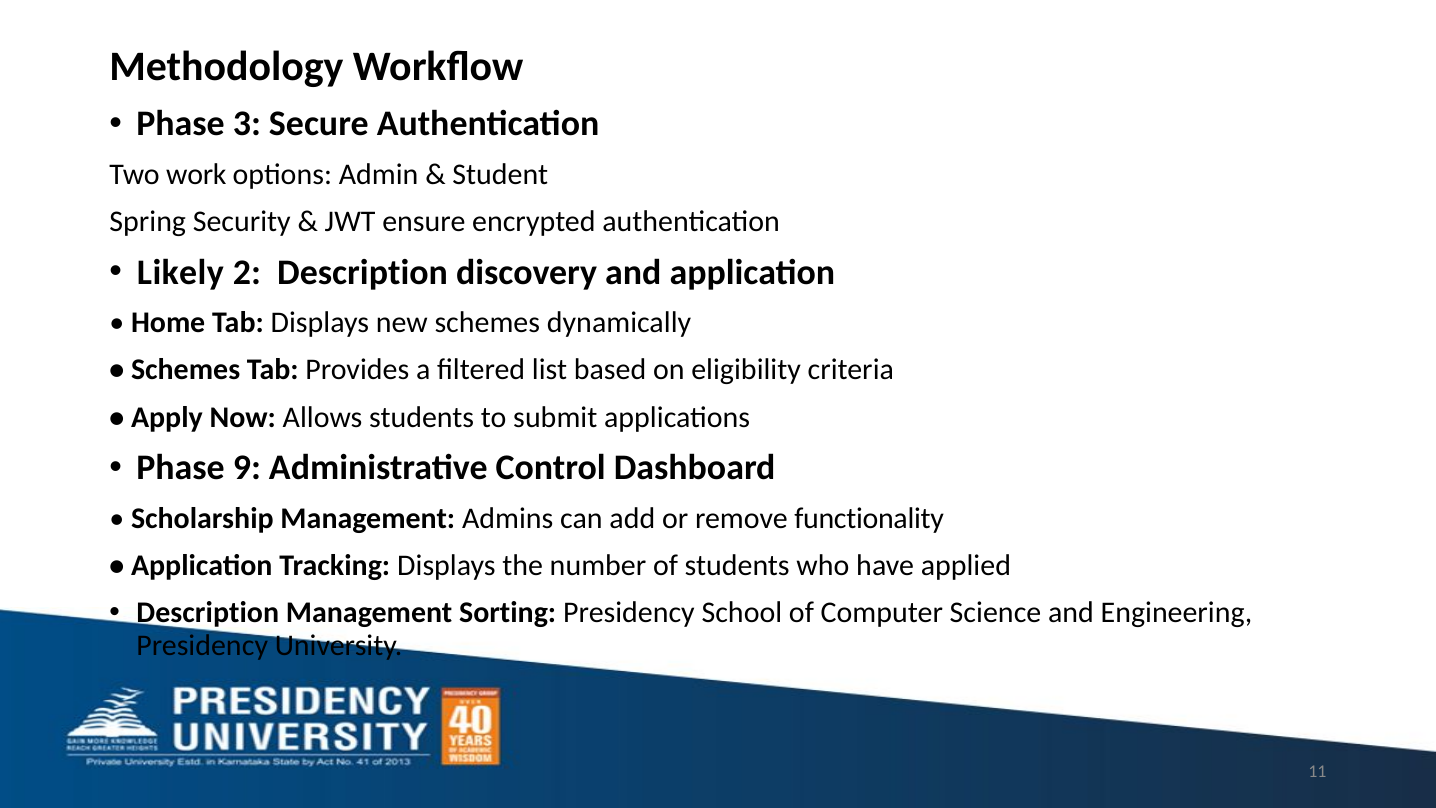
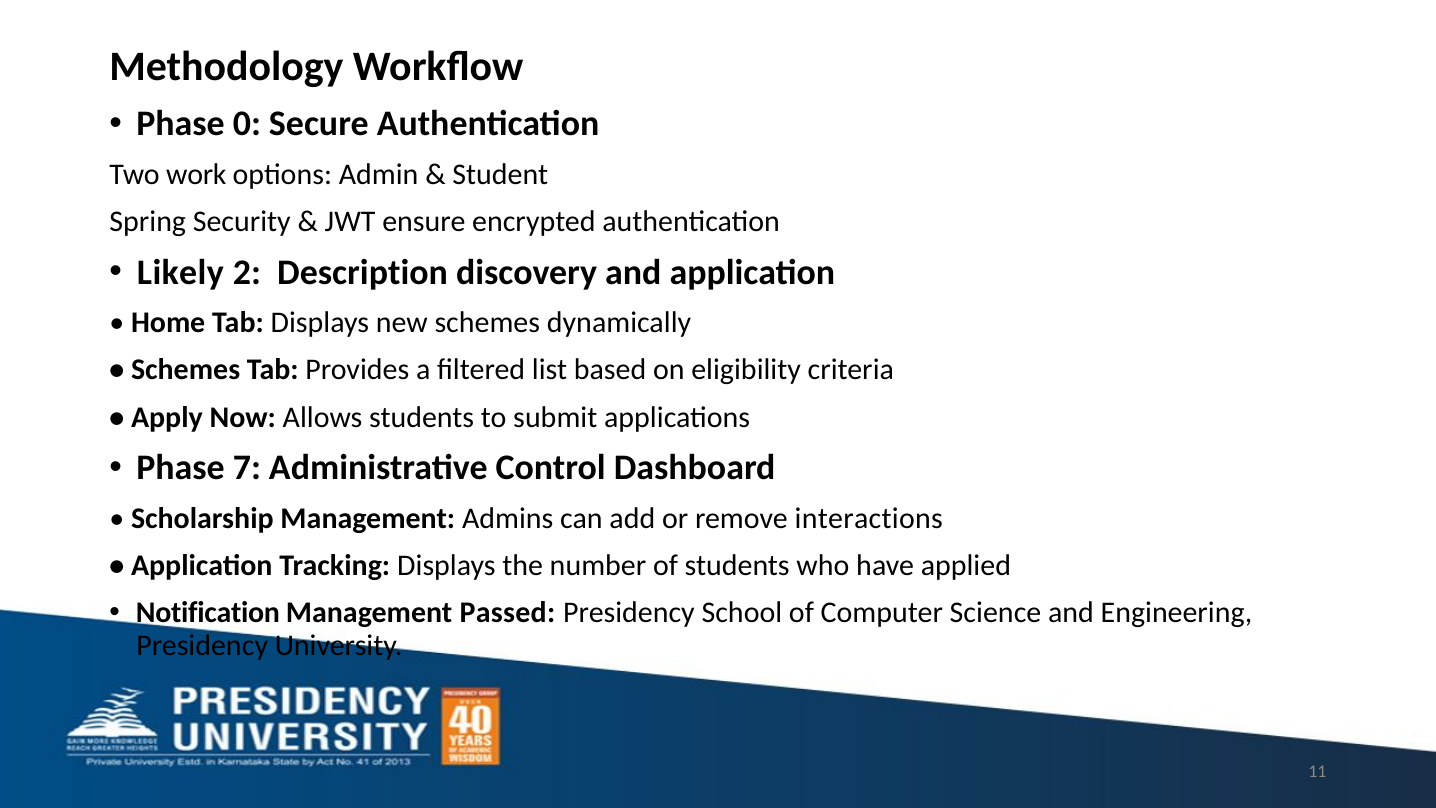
3: 3 -> 0 (247, 124)
9: 9 -> 7 (247, 468)
functionality: functionality -> interactions (869, 518)
Description: Description -> Notification (208, 613)
Sorting: Sorting -> Passed (508, 613)
